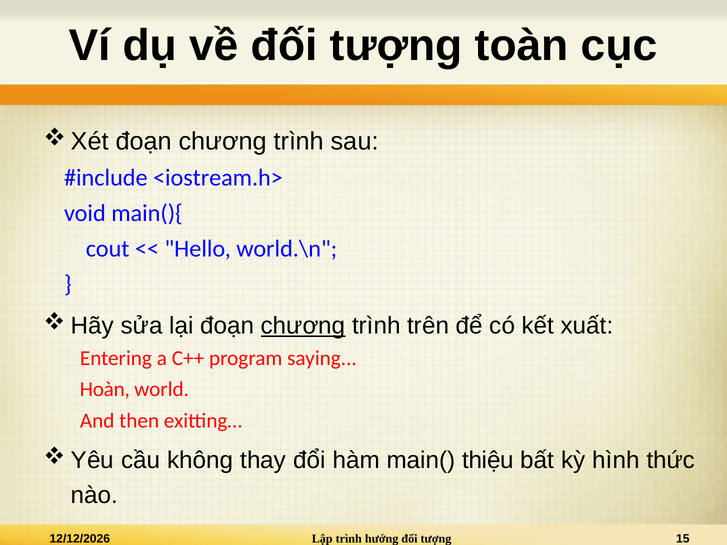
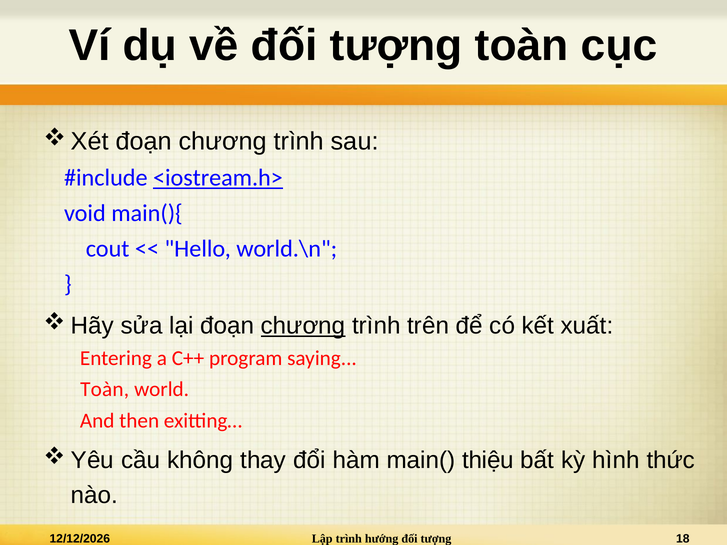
<iostream.h> underline: none -> present (218, 178)
Hoàn: Hoàn -> Toàn (105, 390)
15: 15 -> 18 (683, 539)
